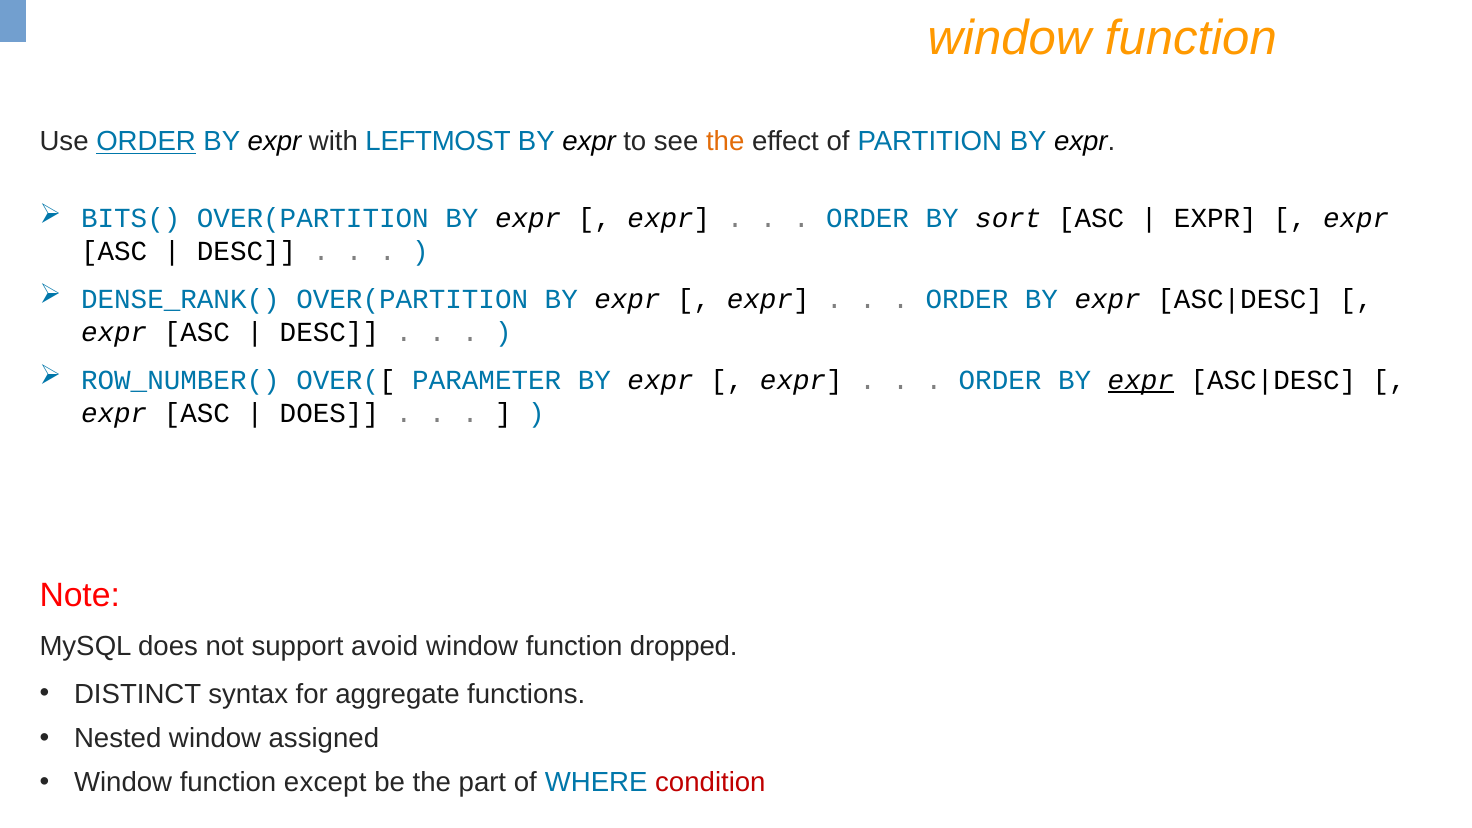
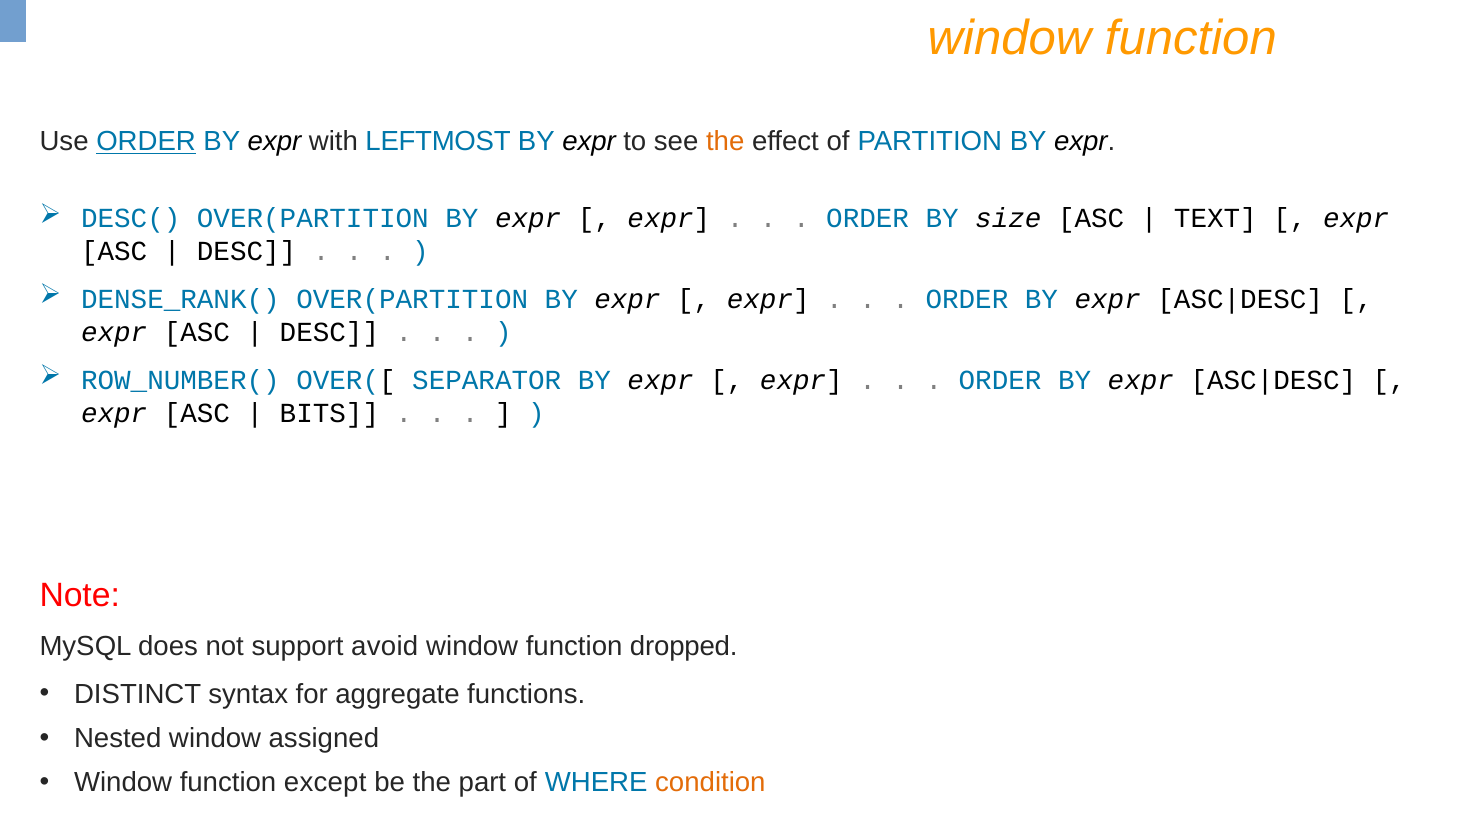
BITS(: BITS( -> DESC( (131, 218)
sort: sort -> size (1008, 218)
EXPR: EXPR -> TEXT (1215, 218)
PARAMETER: PARAMETER -> SEPARATOR (487, 380)
expr underline: present -> none (1141, 380)
DOES: DOES -> BITS (329, 413)
condition colour: red -> orange (710, 783)
